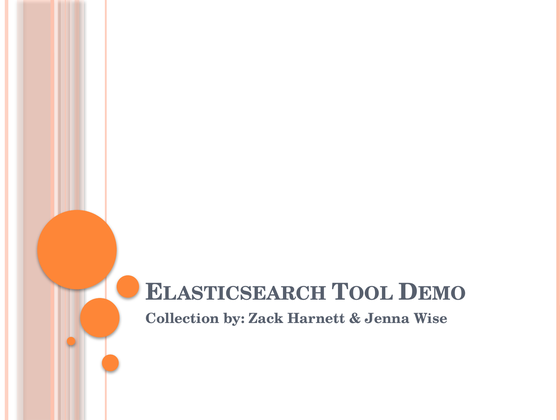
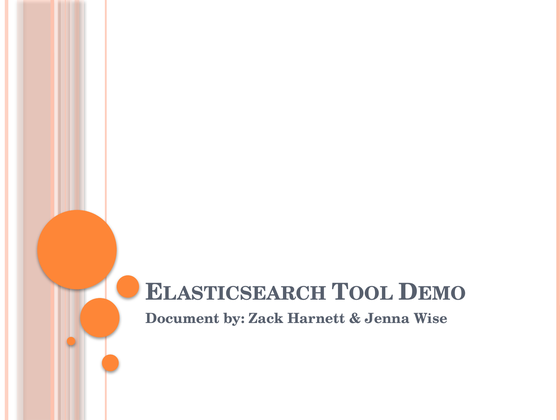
Collection: Collection -> Document (182, 319)
